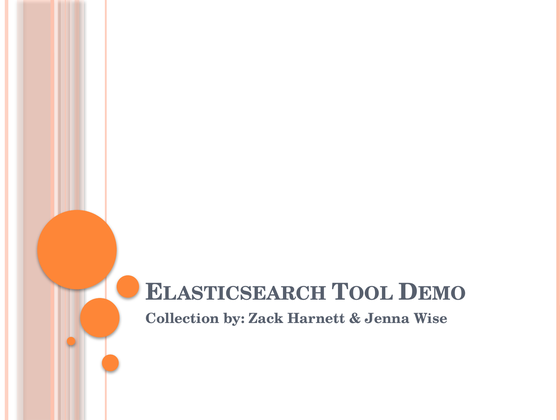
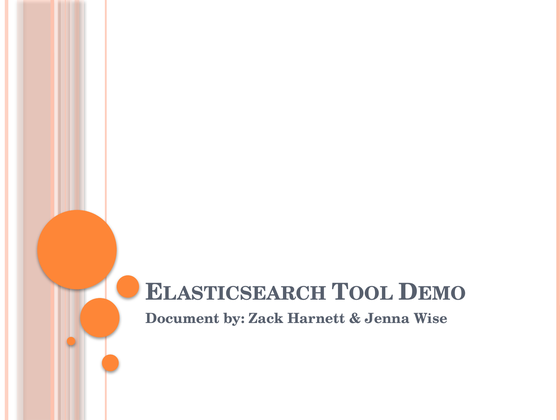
Collection: Collection -> Document (182, 319)
